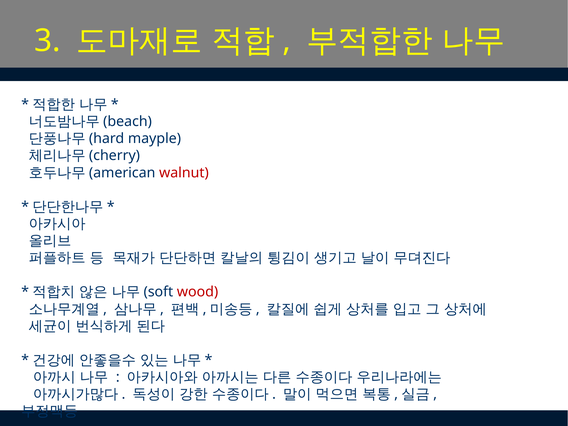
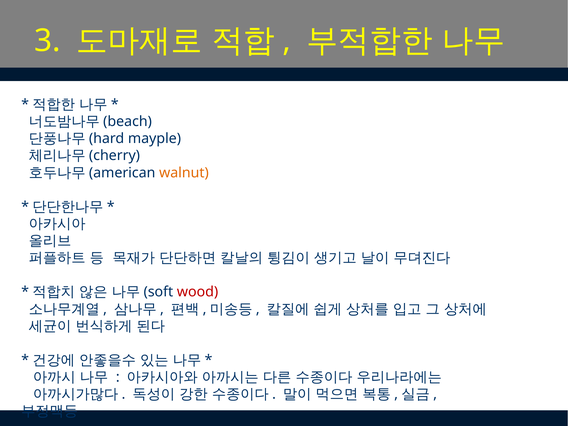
walnut colour: red -> orange (184, 173)
